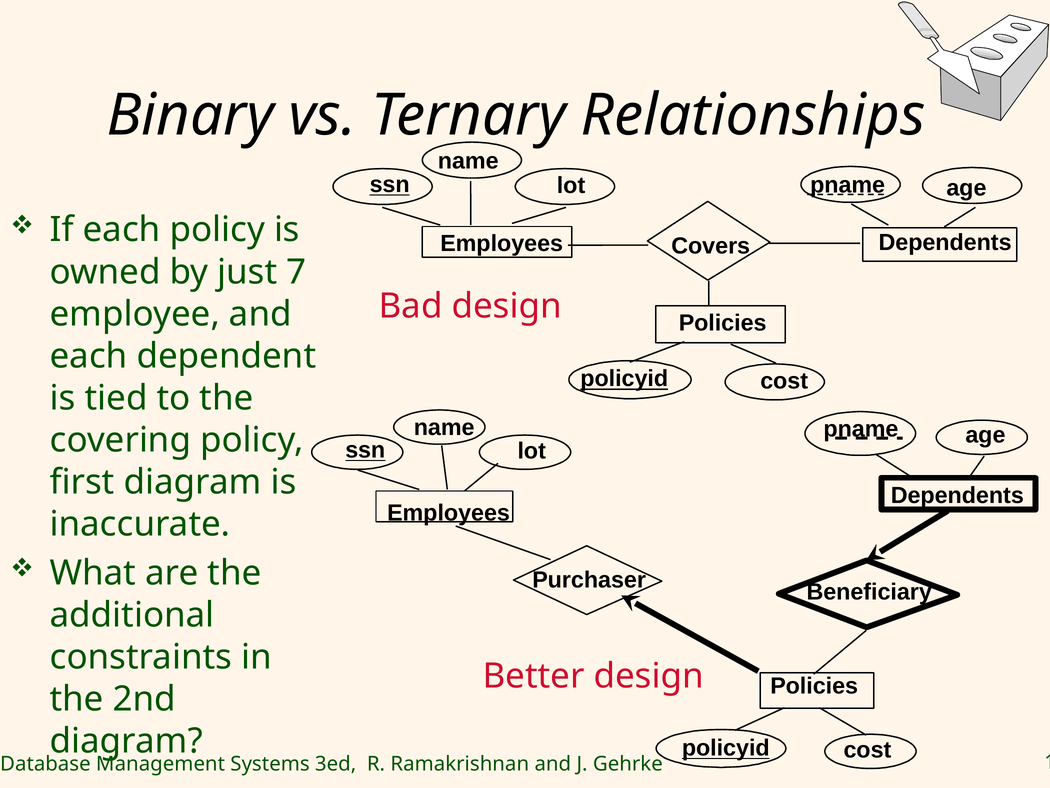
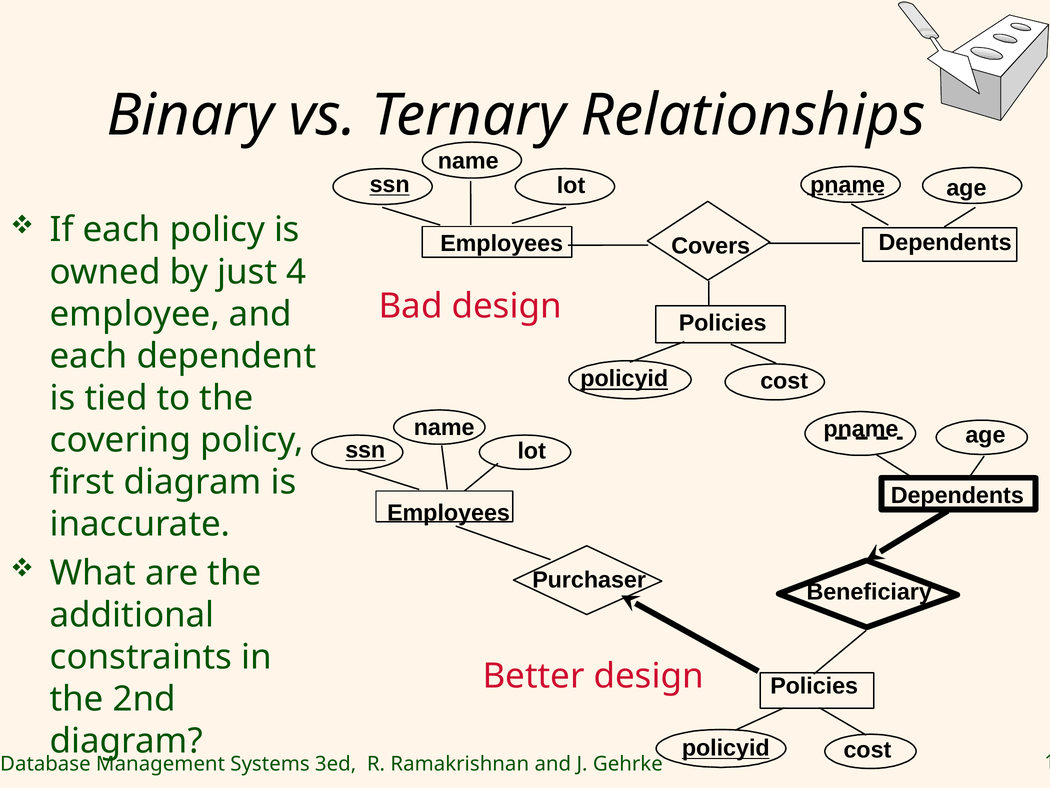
7: 7 -> 4 (297, 272)
